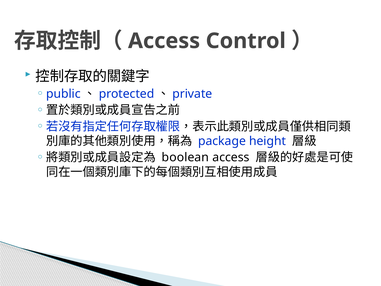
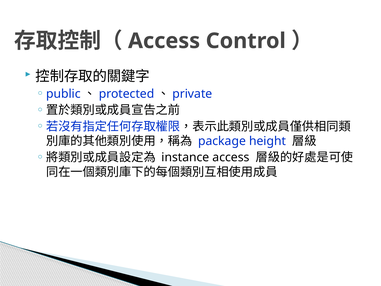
boolean: boolean -> instance (185, 157)
